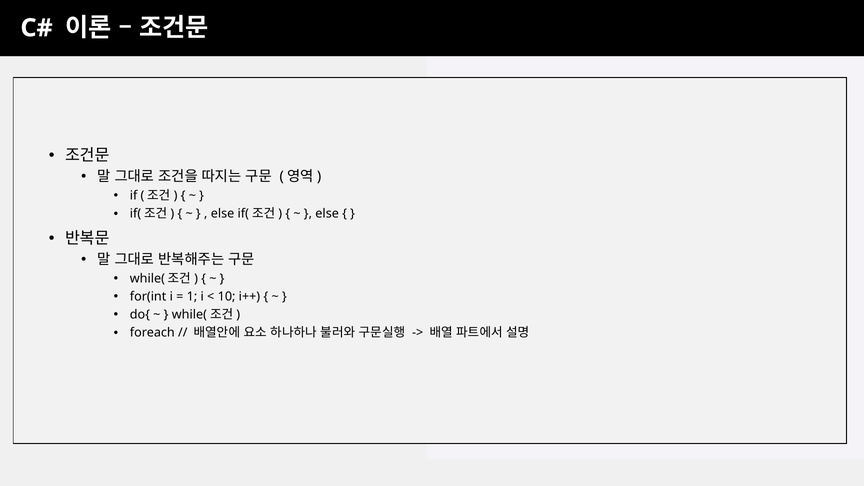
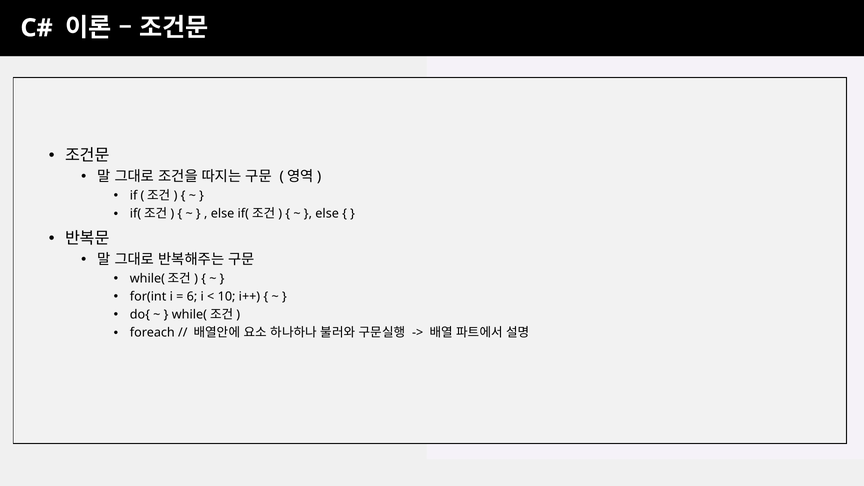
1: 1 -> 6 (192, 297)
